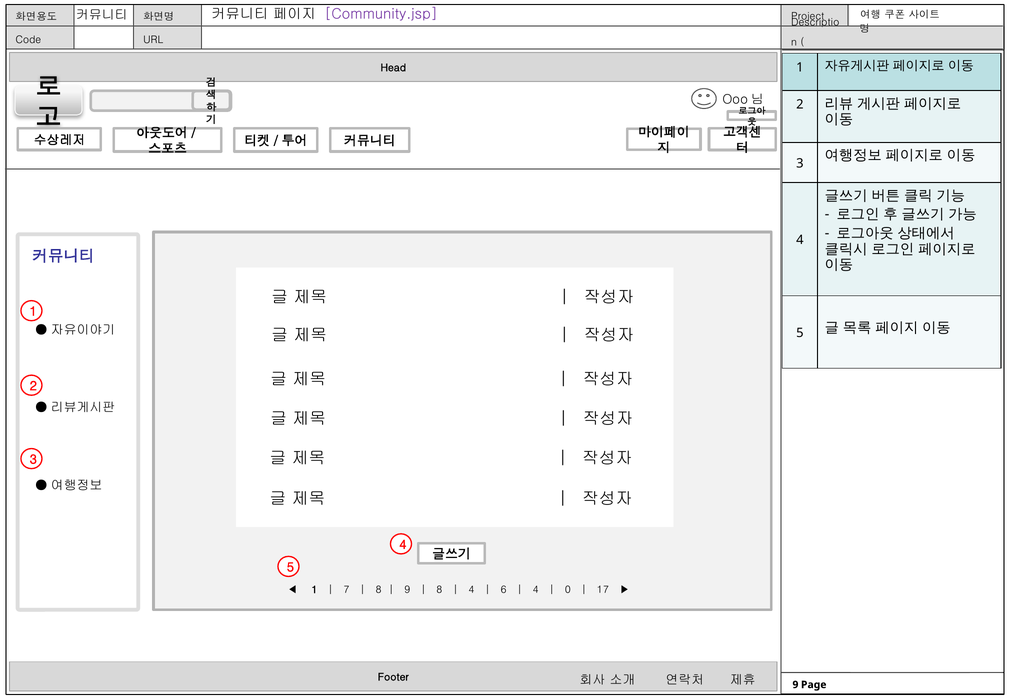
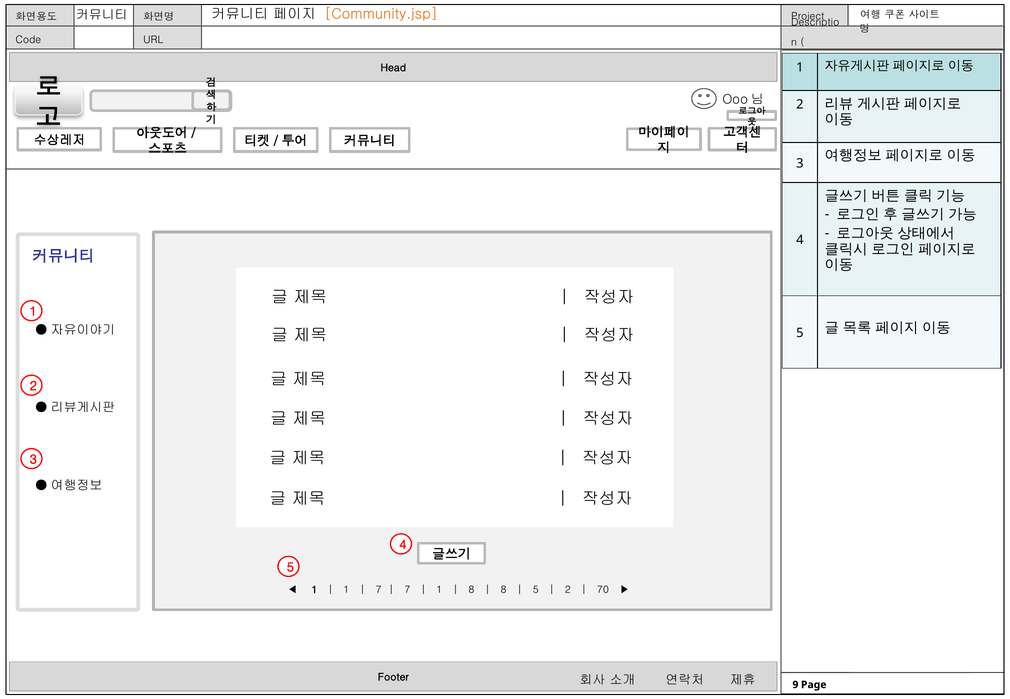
Community.jsp colour: purple -> orange (381, 14)
7: 7 -> 1 (347, 590)
8: 8 -> 7 (379, 590)
9: 9 -> 7 (407, 590)
8: 8 -> 1 (439, 590)
4: 4 -> 8 (471, 590)
6: 6 -> 8 (504, 590)
4: 4 -> 5 (536, 590)
0: 0 -> 2 (568, 590)
17: 17 -> 70 (603, 590)
